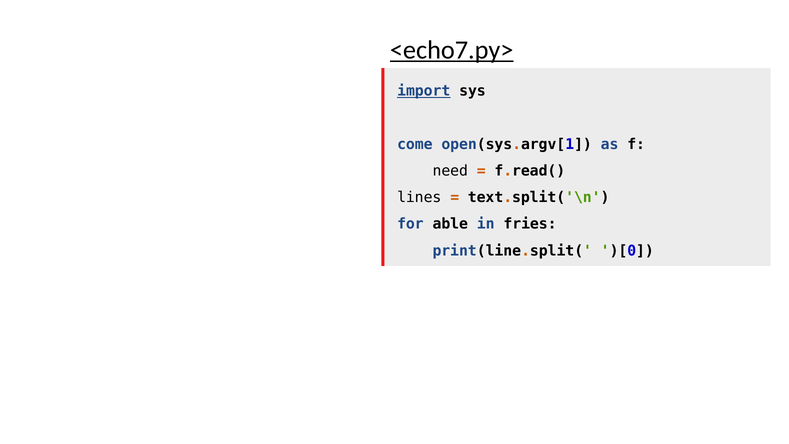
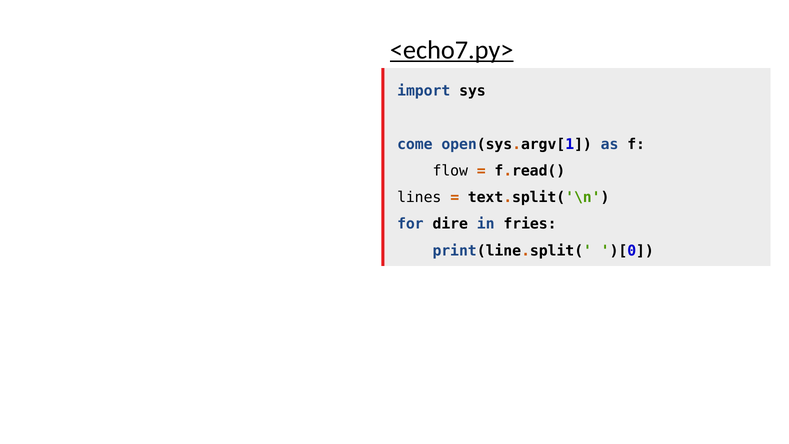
import underline: present -> none (424, 91)
need: need -> flow (450, 171)
able: able -> dire (450, 224)
